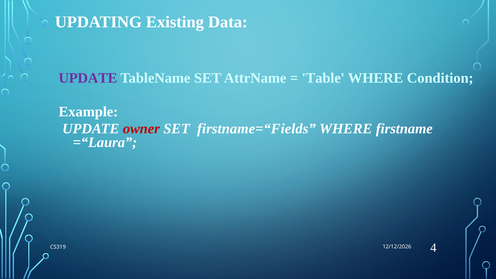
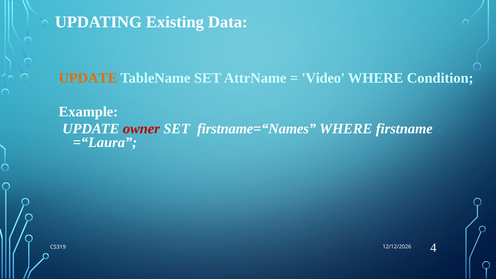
UPDATE colour: purple -> orange (88, 78)
Table: Table -> Video (323, 78)
firstname=“Fields: firstname=“Fields -> firstname=“Names (257, 129)
